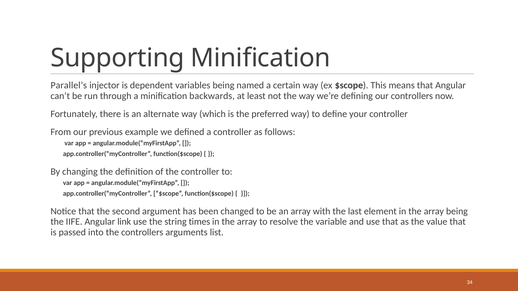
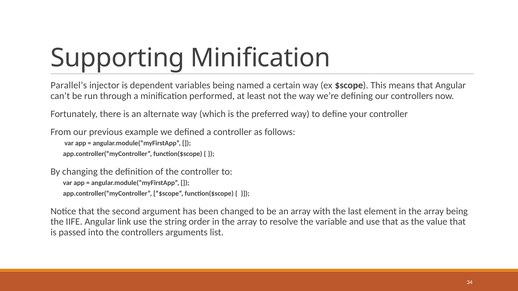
backwards: backwards -> performed (212, 96)
times: times -> order (199, 222)
